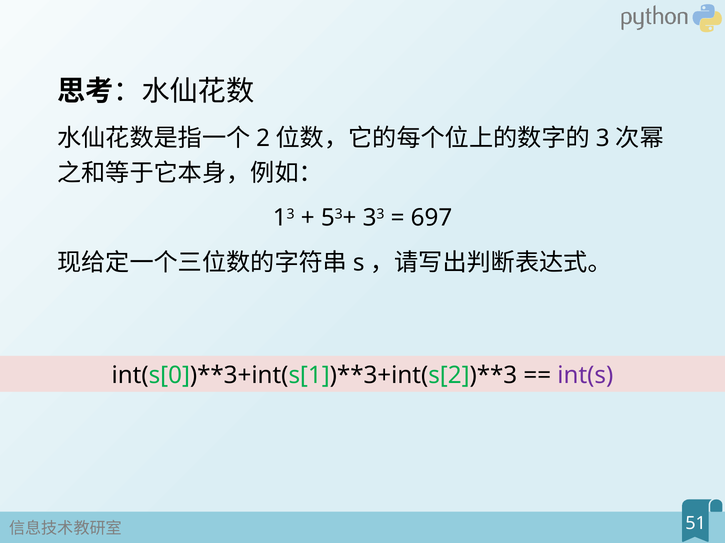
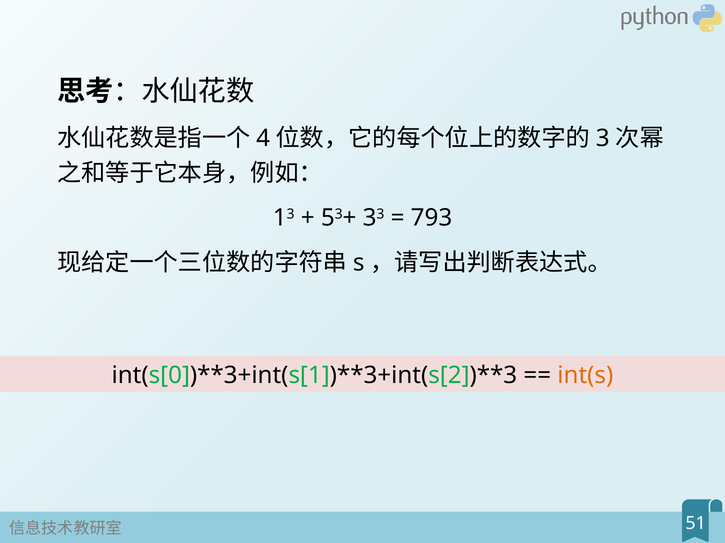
2: 2 -> 4 (263, 138)
697: 697 -> 793 (431, 218)
int(s colour: purple -> orange (585, 376)
